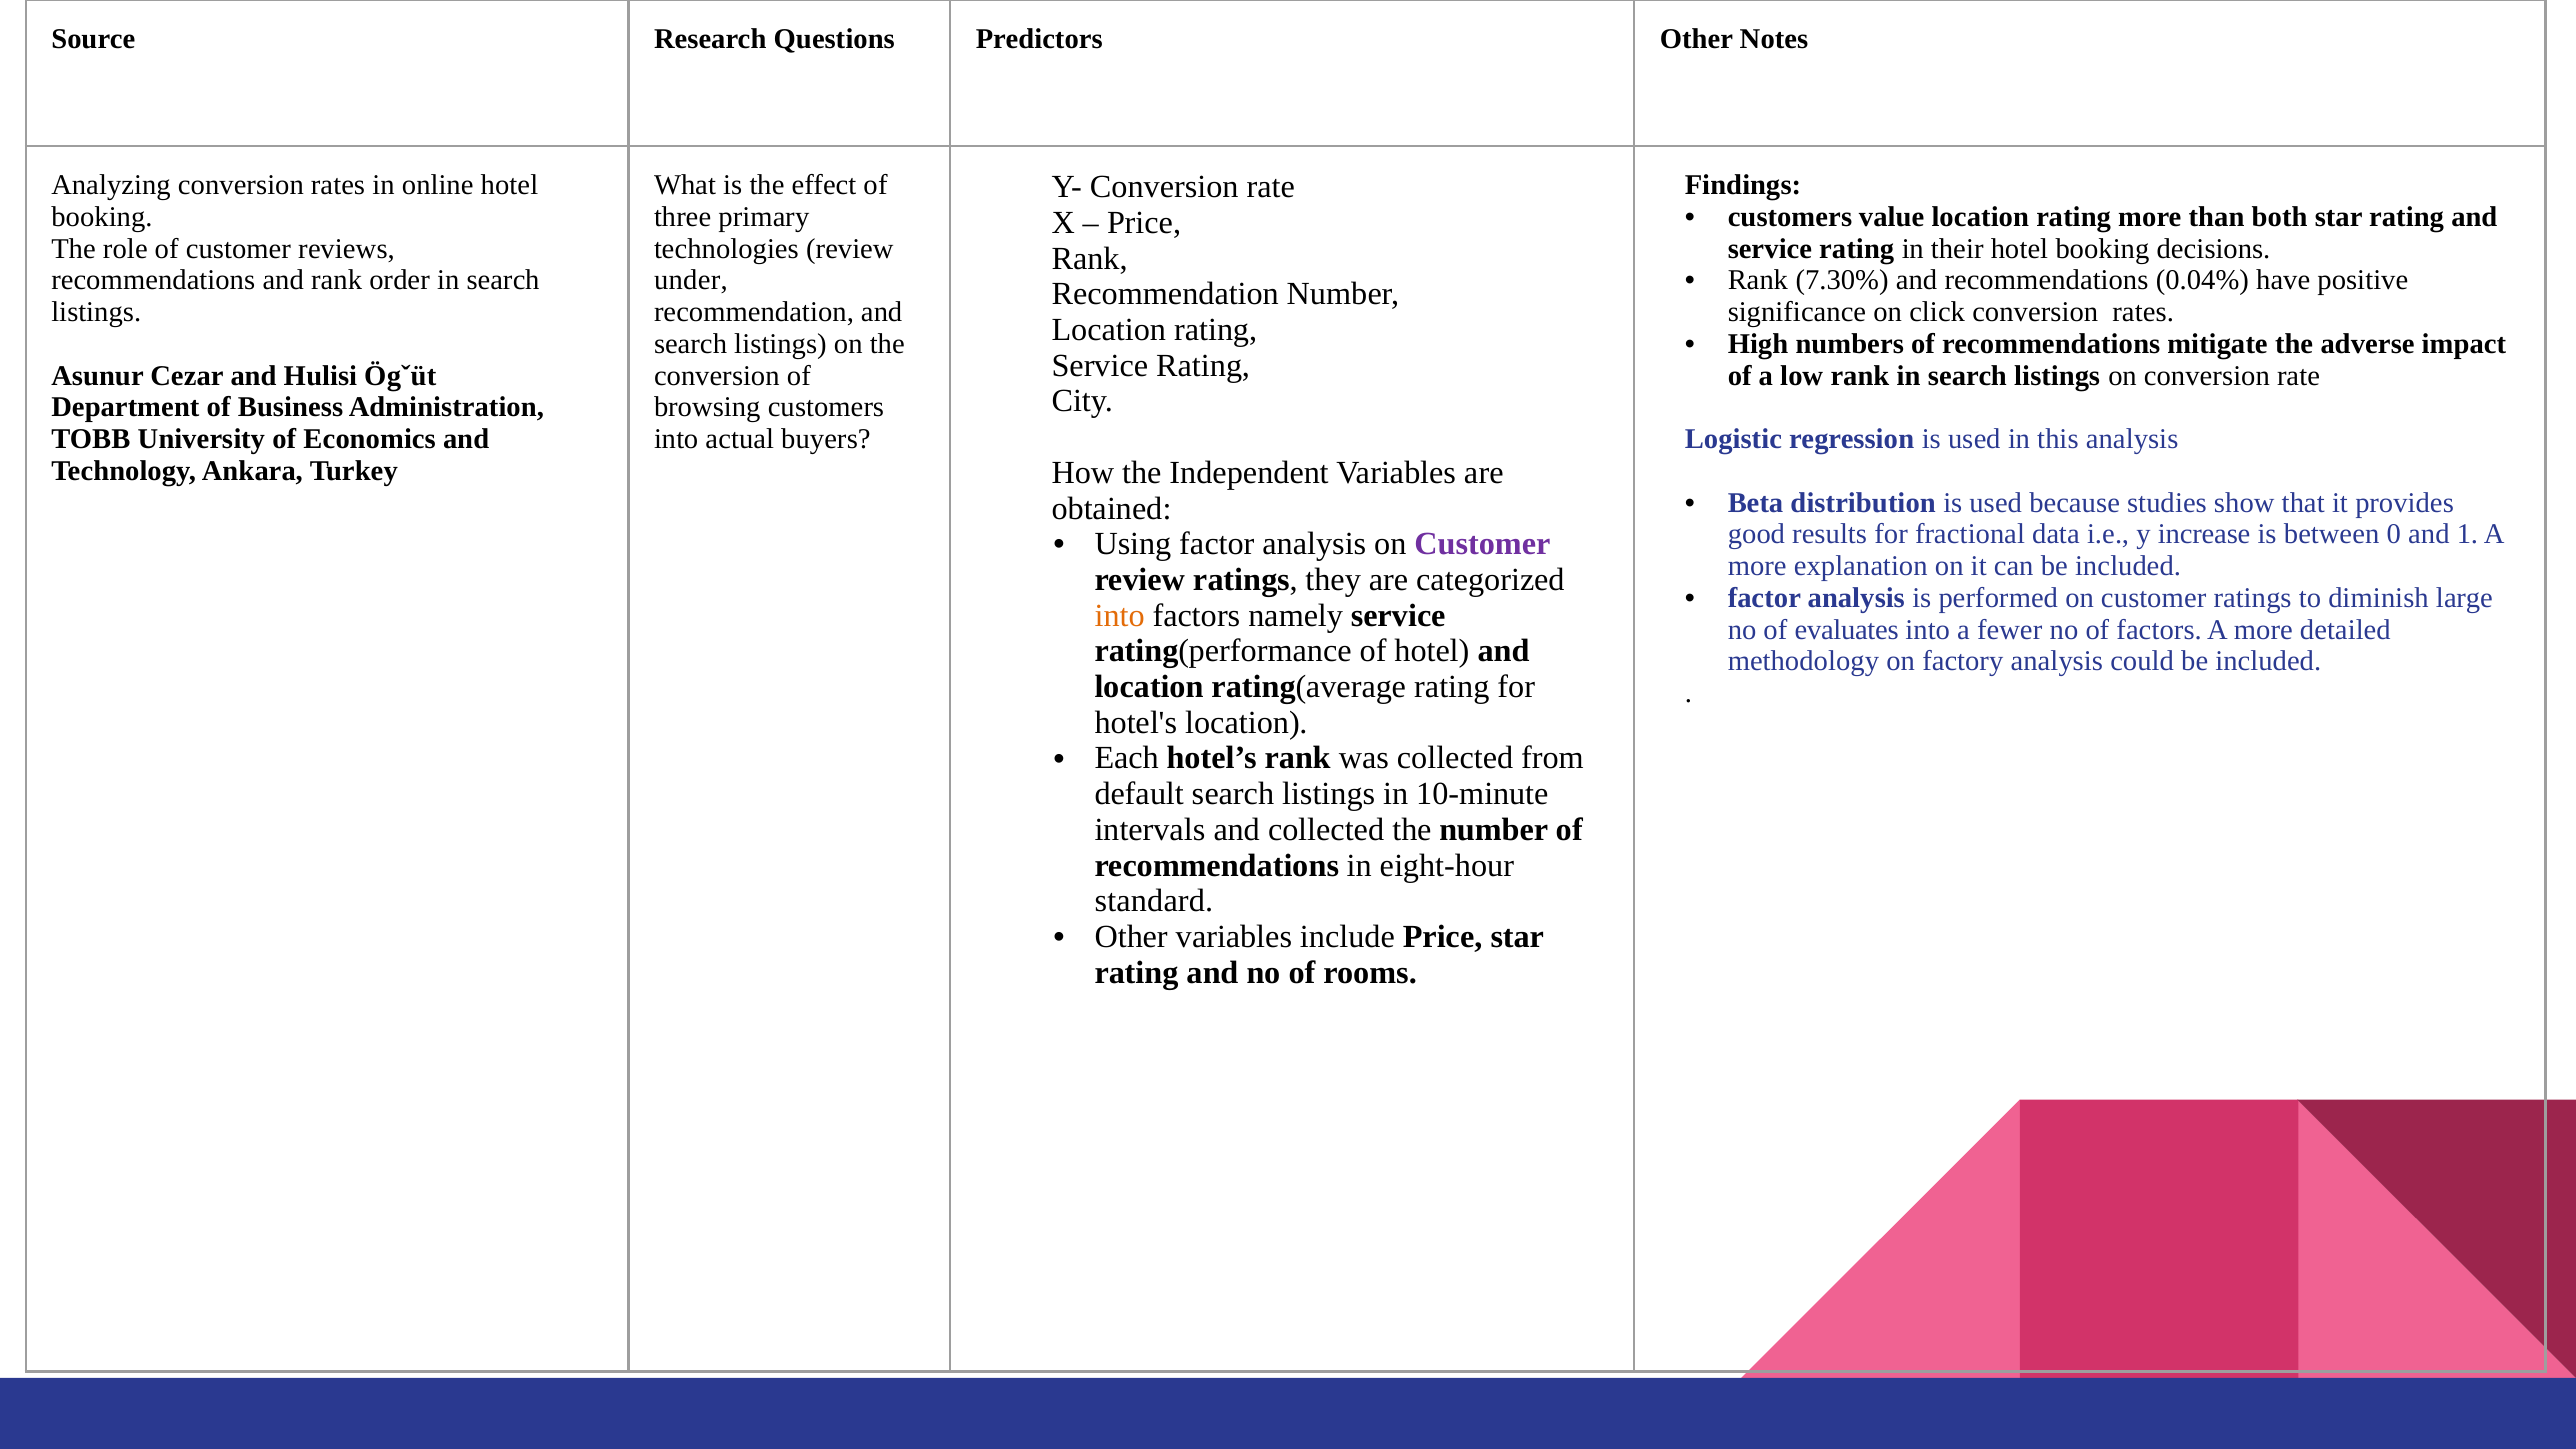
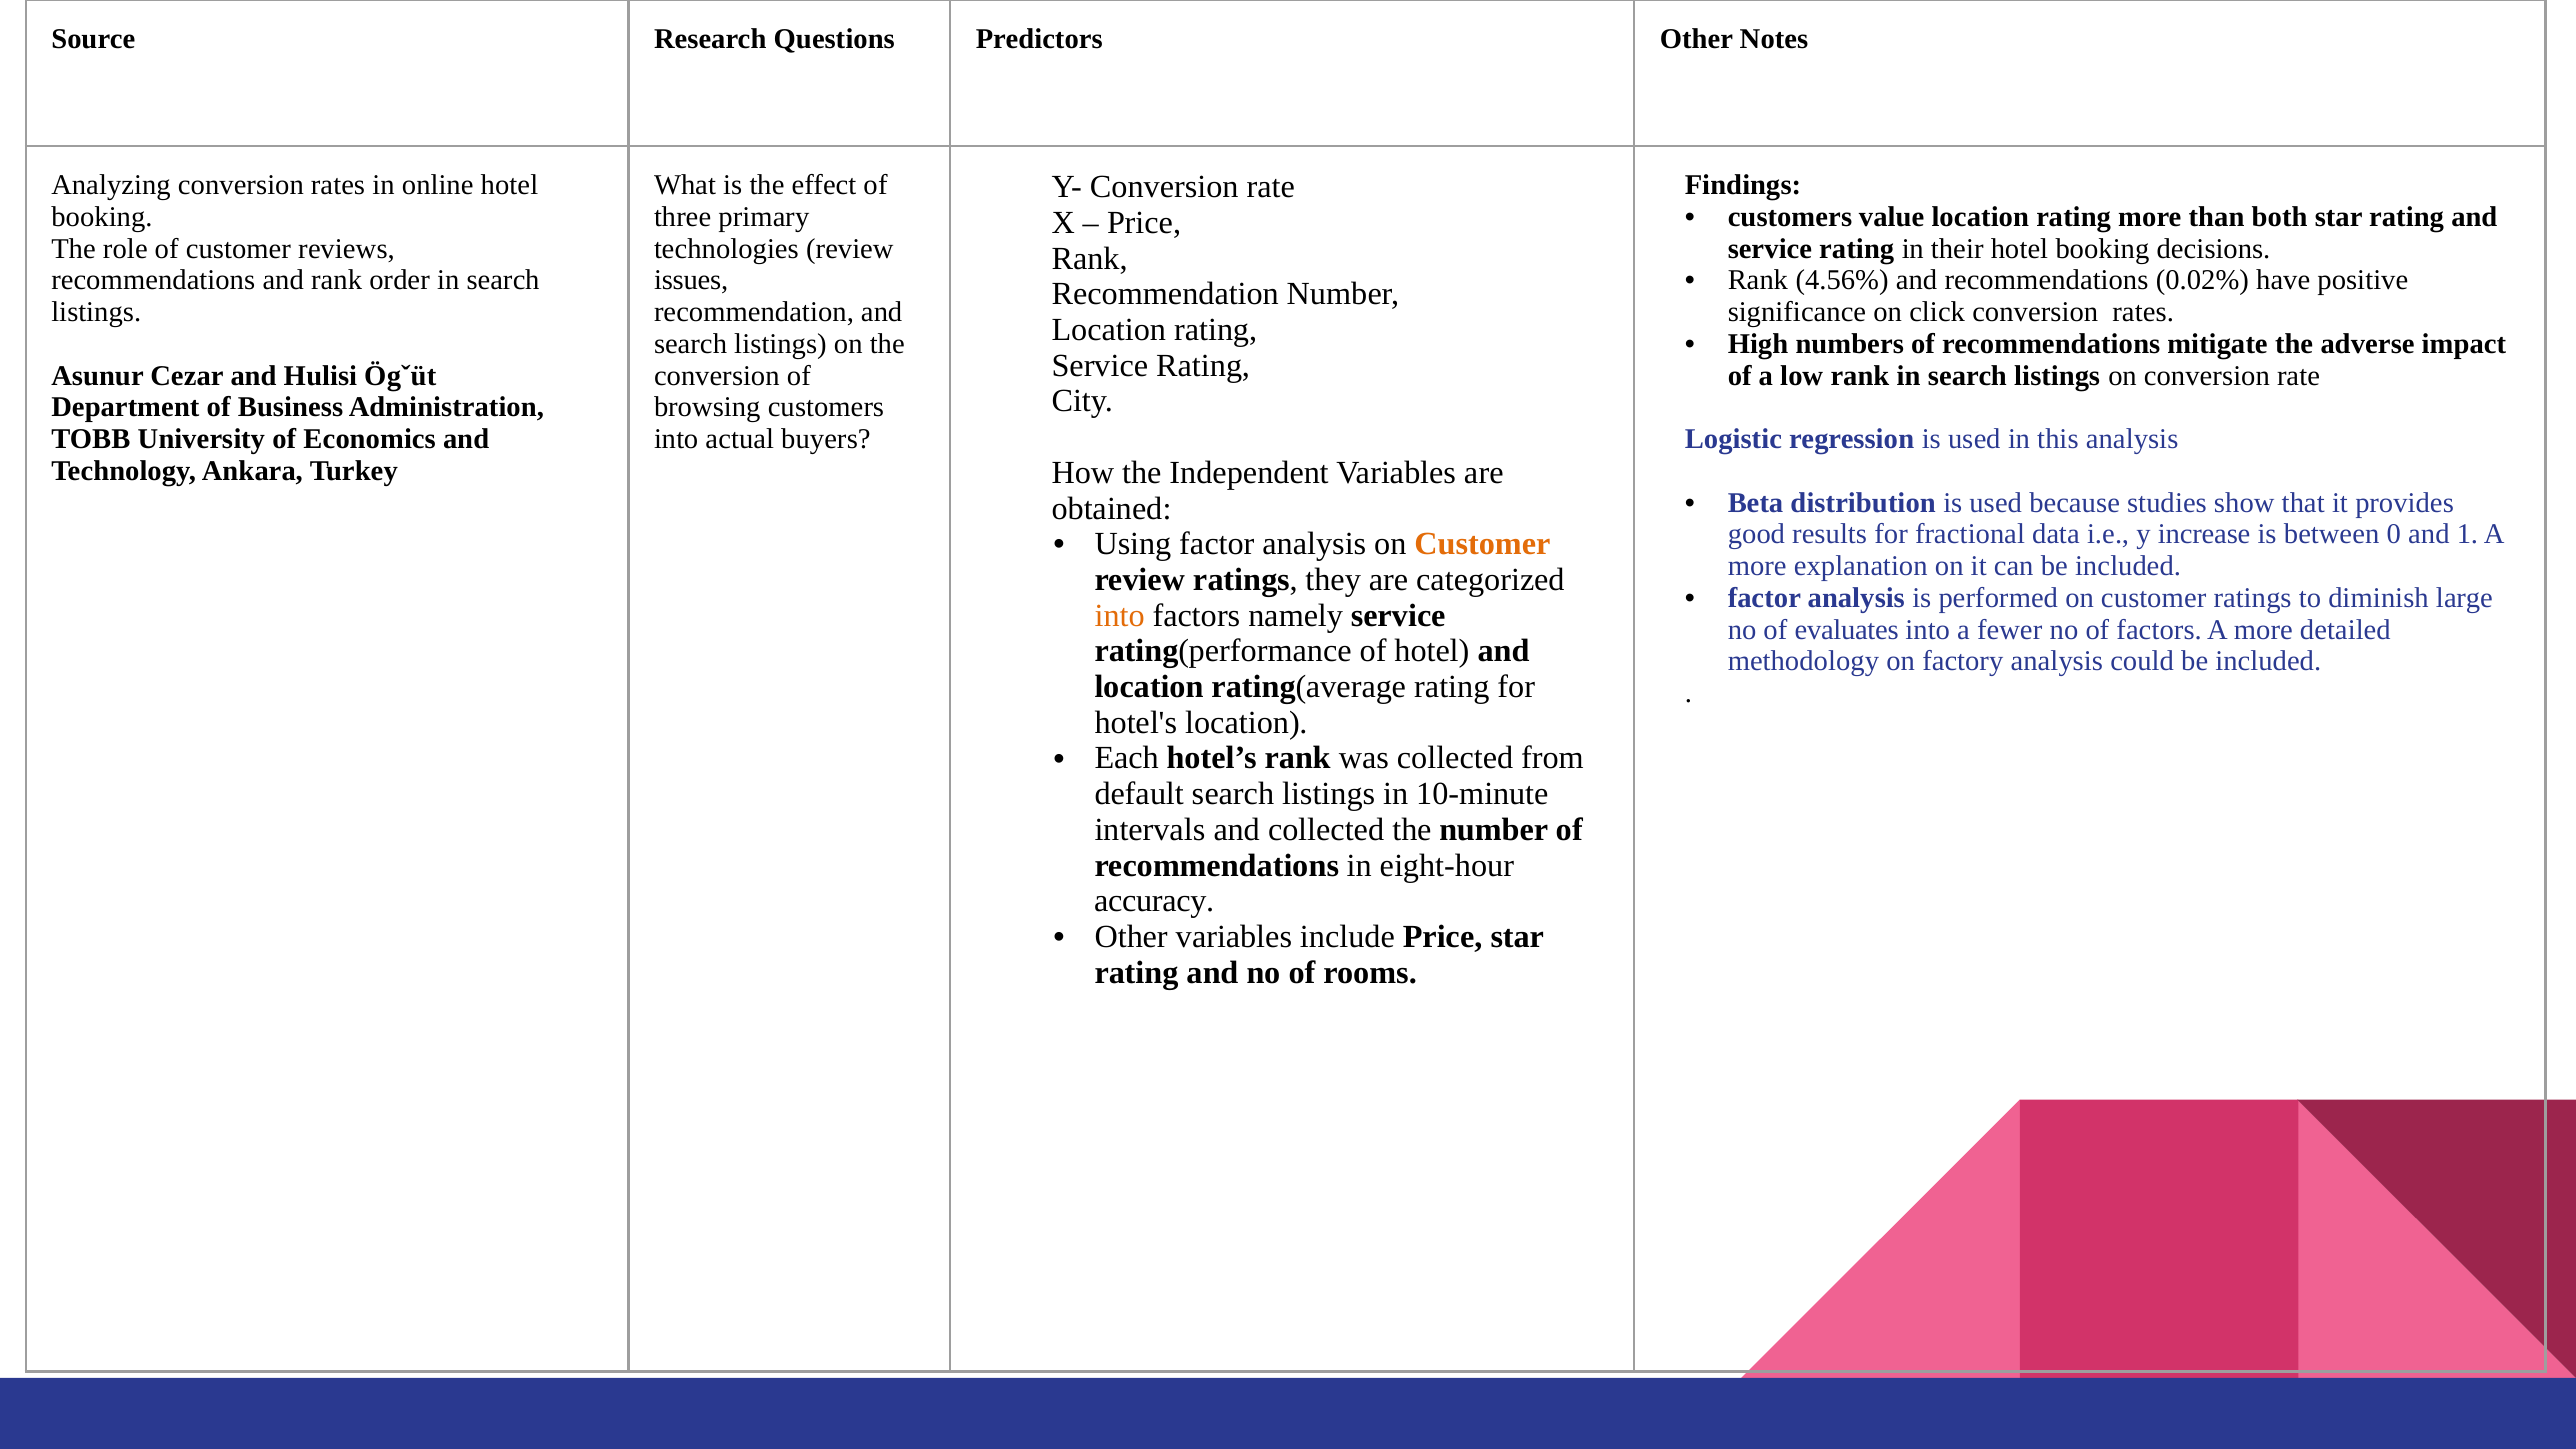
7.30%: 7.30% -> 4.56% (1842, 281)
0.04%: 0.04% -> 0.02% (2202, 281)
under: under -> issues (691, 281)
Customer colour: purple -> orange (1482, 544)
standard: standard -> accuracy (1154, 901)
